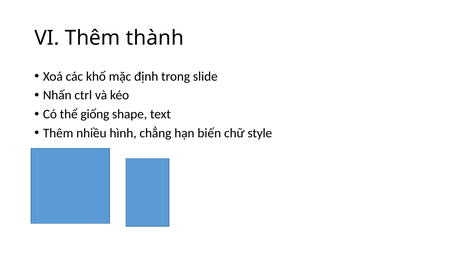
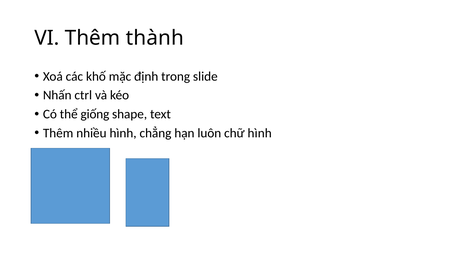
biến: biến -> luôn (209, 133)
chữ style: style -> hình (260, 133)
